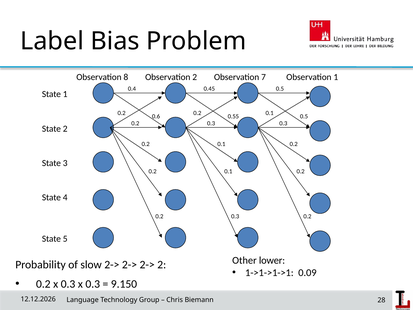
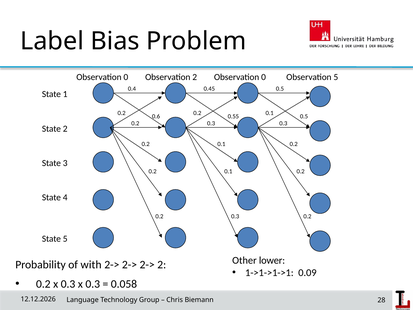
8: 8 -> 0 (126, 77)
2 Observation 7: 7 -> 0 (264, 77)
Observation 1: 1 -> 5 (336, 77)
slow: slow -> with (91, 264)
9.150: 9.150 -> 0.058 (124, 284)
